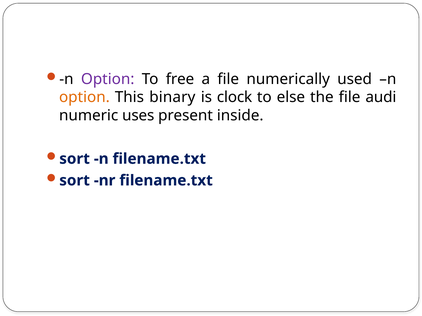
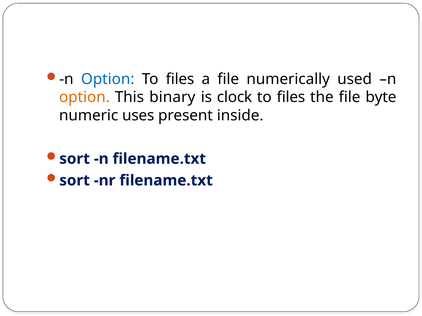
Option colour: purple -> blue (108, 79)
free: free -> files (180, 79)
else: else -> files (291, 97)
audi: audi -> byte (381, 97)
